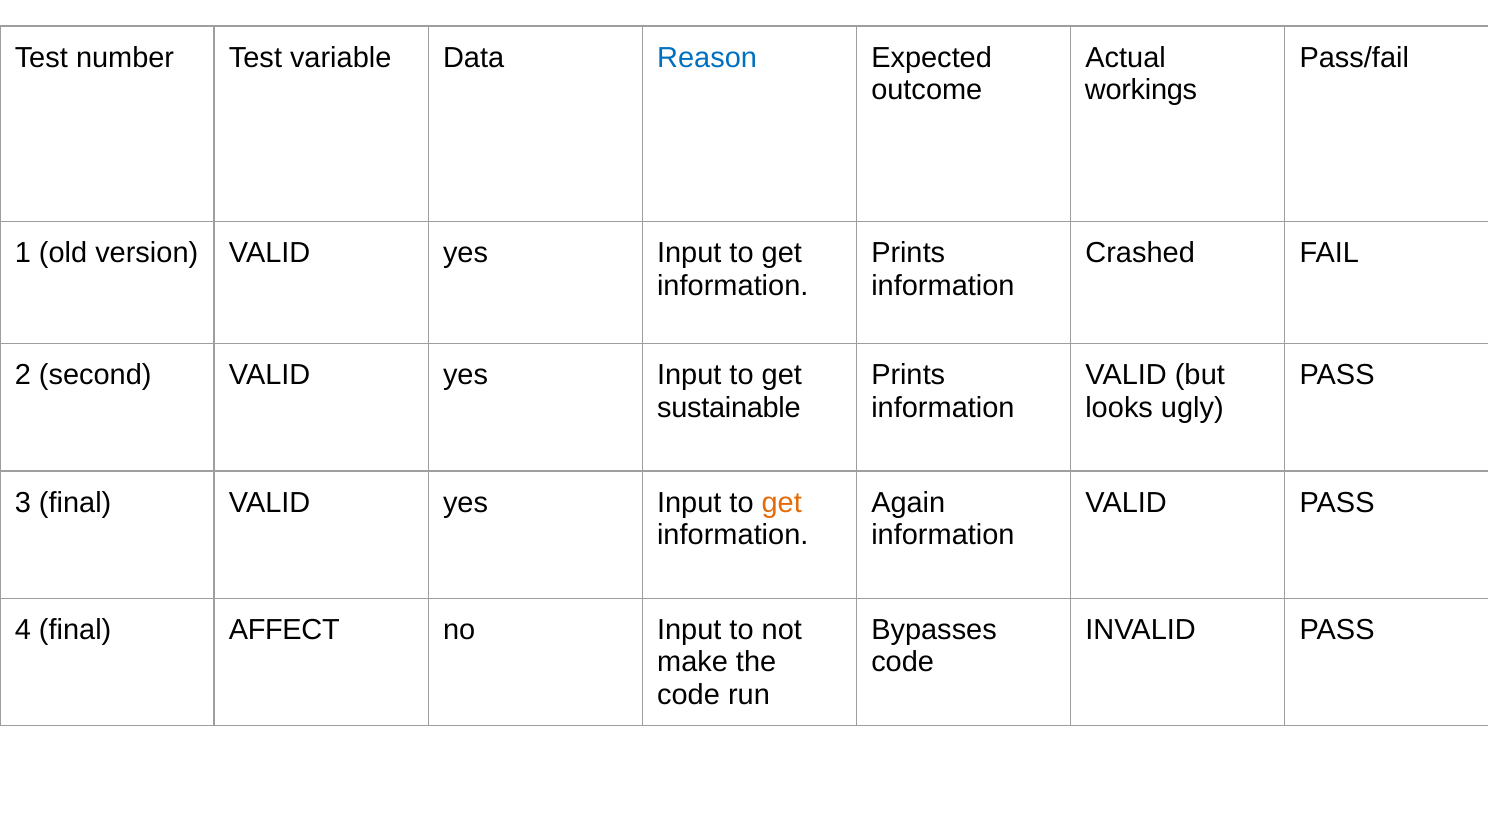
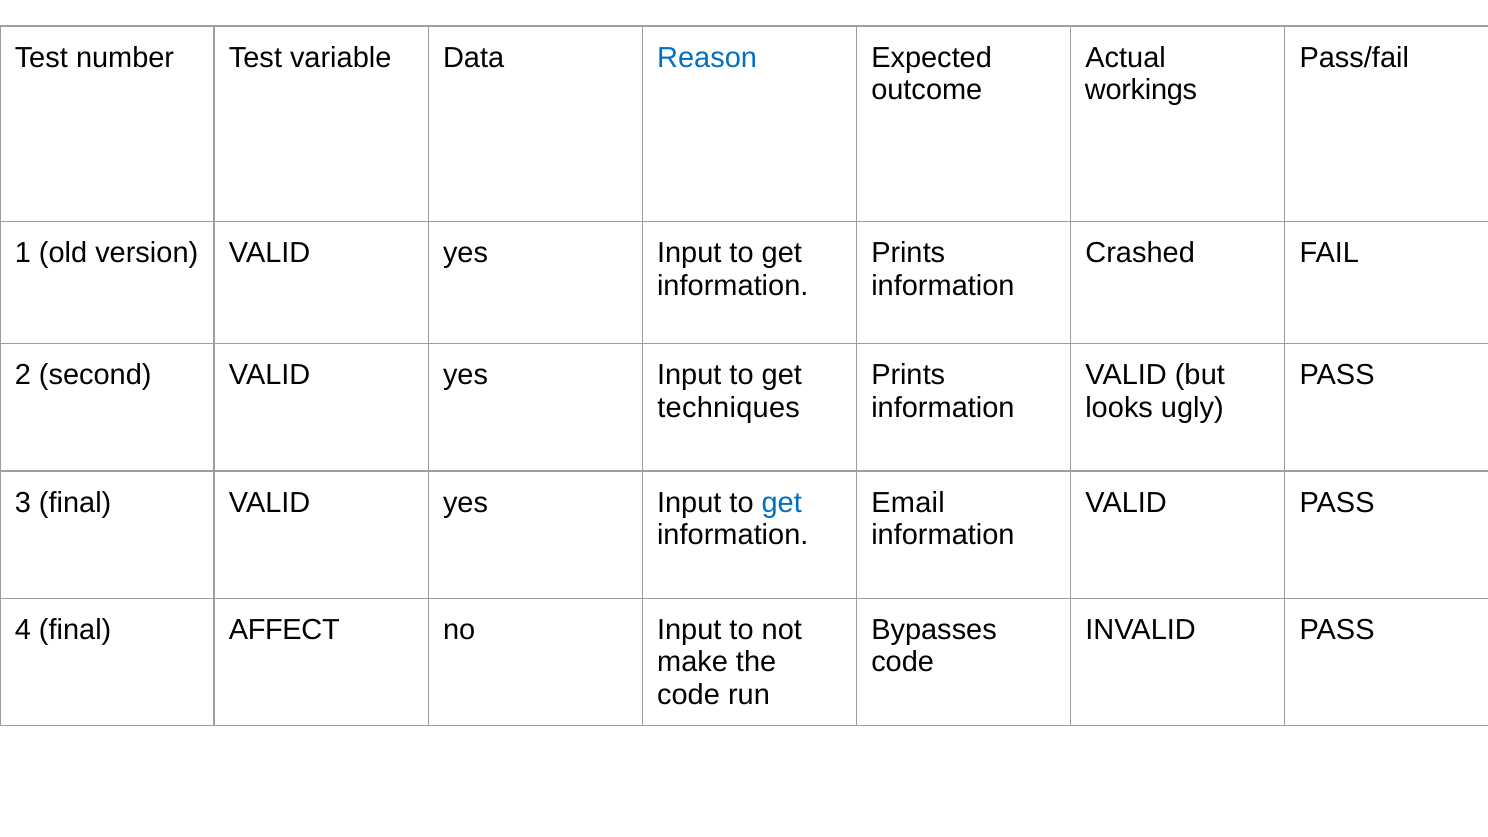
sustainable: sustainable -> techniques (729, 408)
get colour: orange -> blue (782, 503)
Again: Again -> Email (908, 503)
